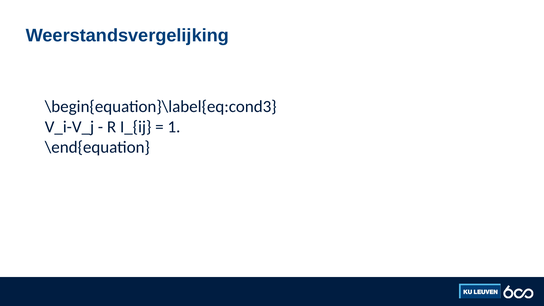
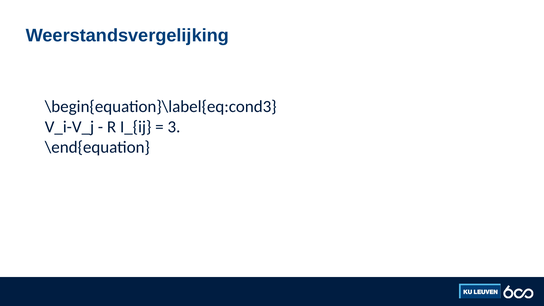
1: 1 -> 3 (174, 127)
